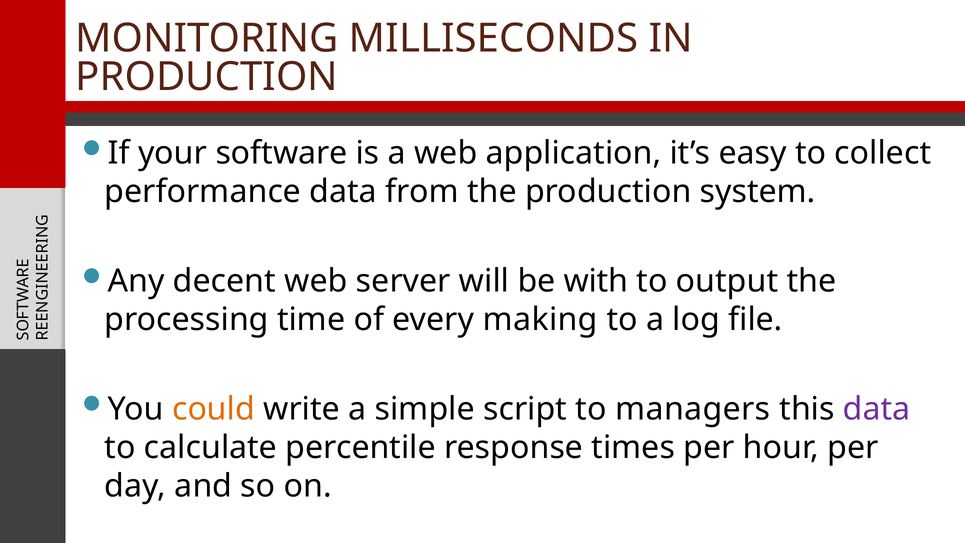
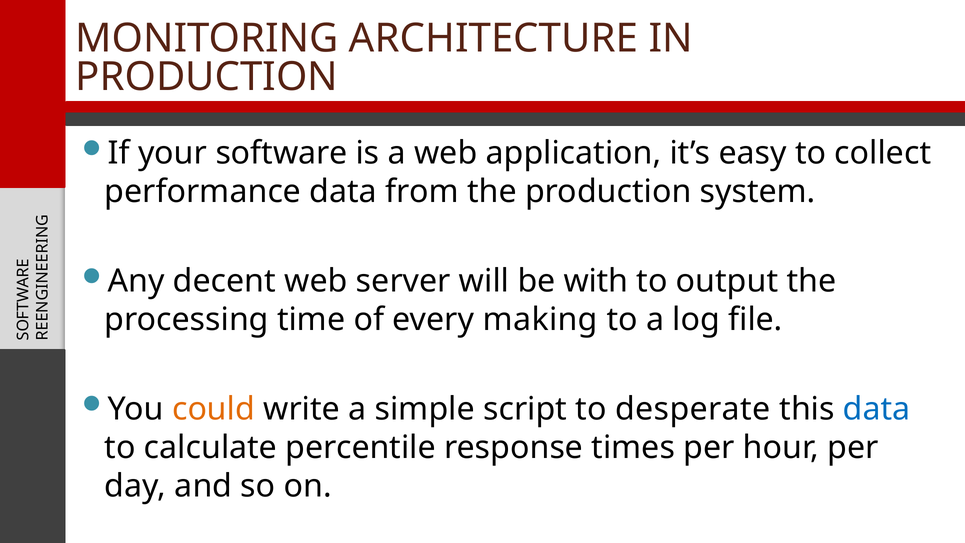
MILLISECONDS: MILLISECONDS -> ARCHITECTURE (494, 38)
managers: managers -> desperate (693, 409)
data colour: purple -> blue (877, 409)
